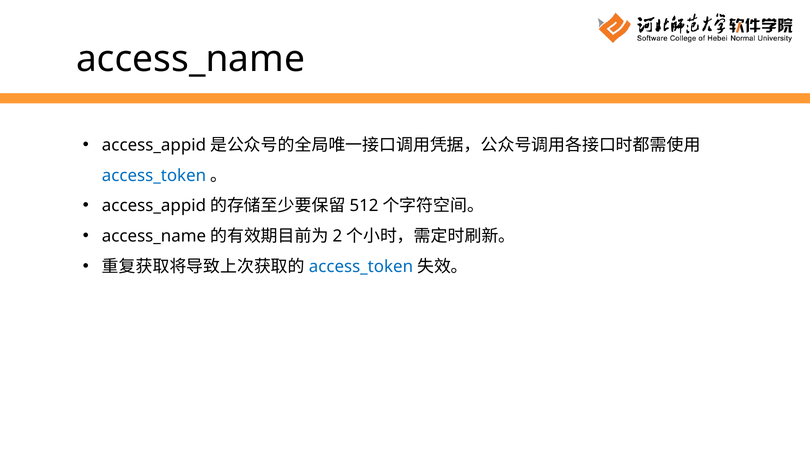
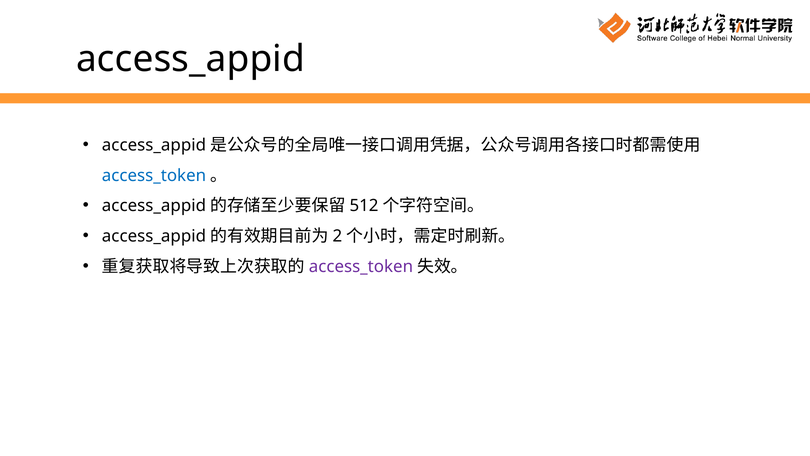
access_name: access_name -> access_appid (190, 59)
access_name: access_name -> access_appid (154, 236)
access_token colour: blue -> purple (361, 266)
